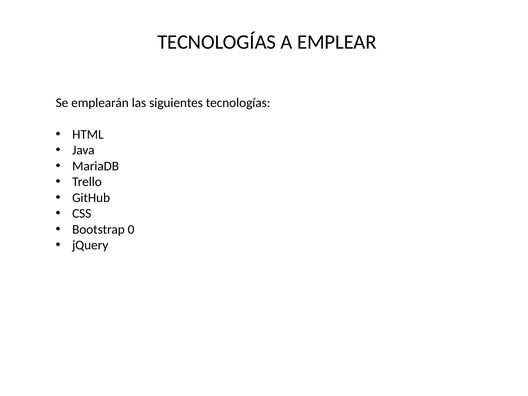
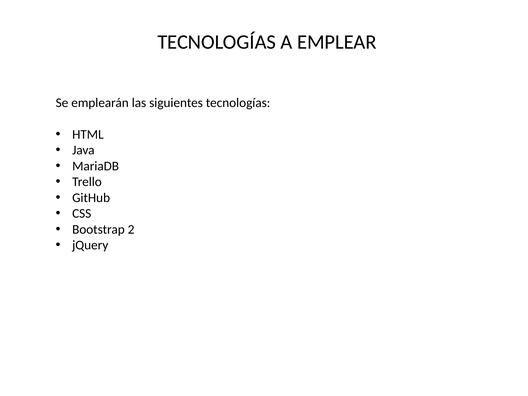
0: 0 -> 2 (131, 229)
